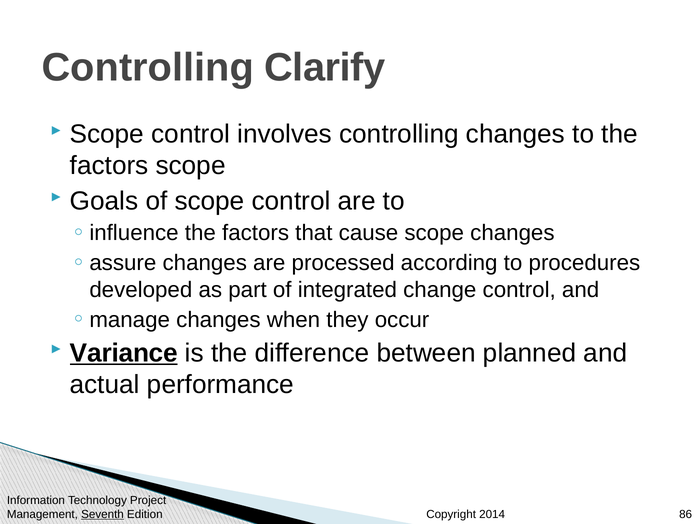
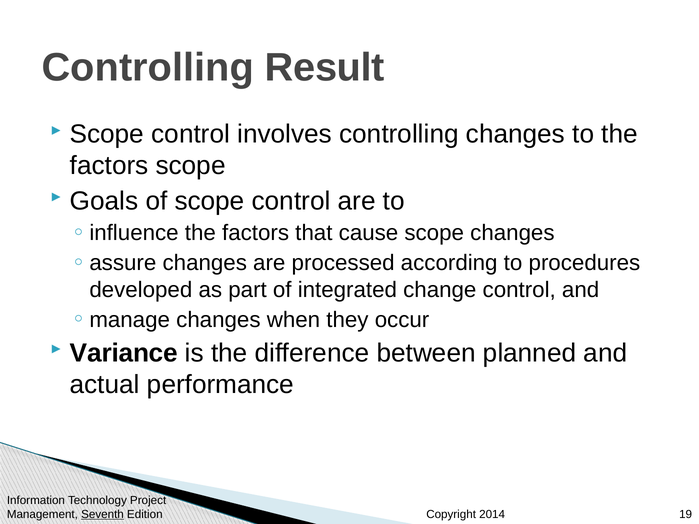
Clarify: Clarify -> Result (325, 67)
Variance underline: present -> none (124, 353)
86: 86 -> 19 (686, 515)
